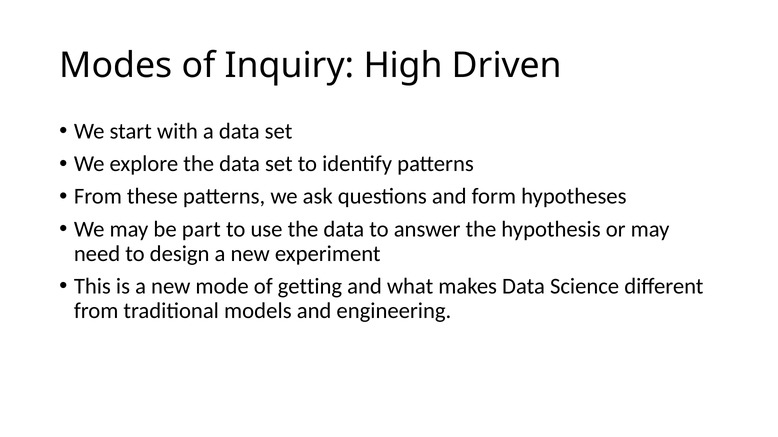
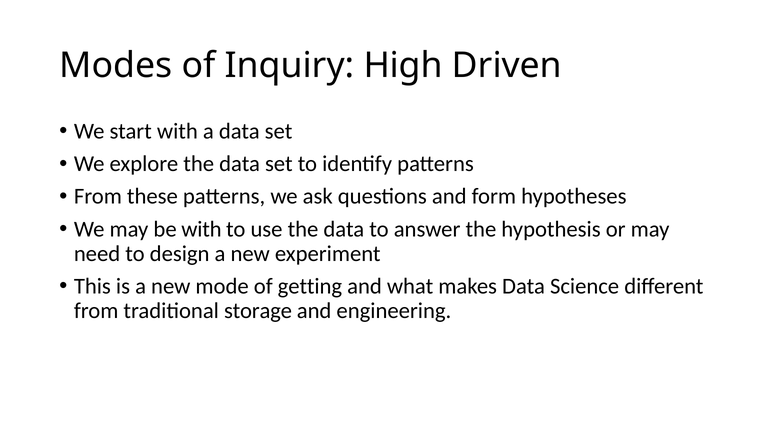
be part: part -> with (201, 229)
models: models -> storage (258, 311)
